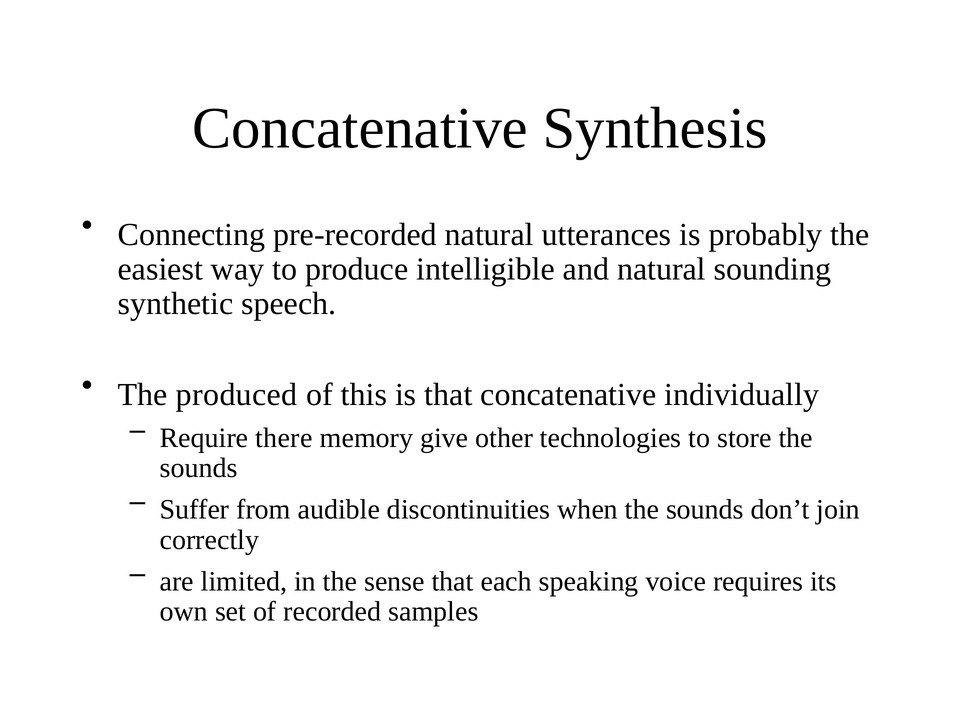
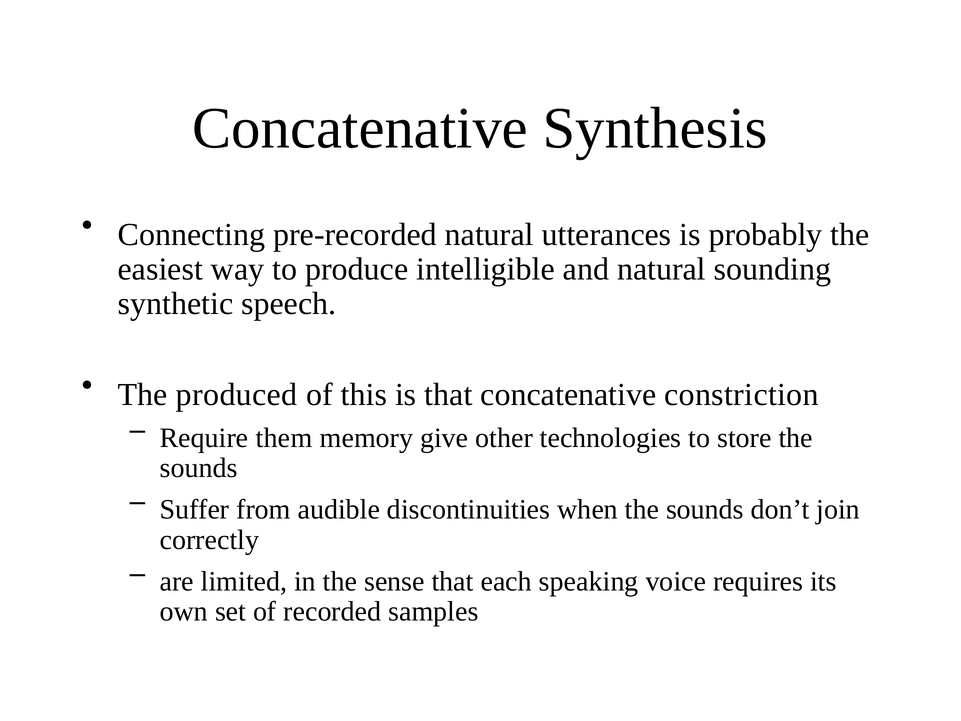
individually: individually -> constriction (742, 395)
there: there -> them (284, 438)
